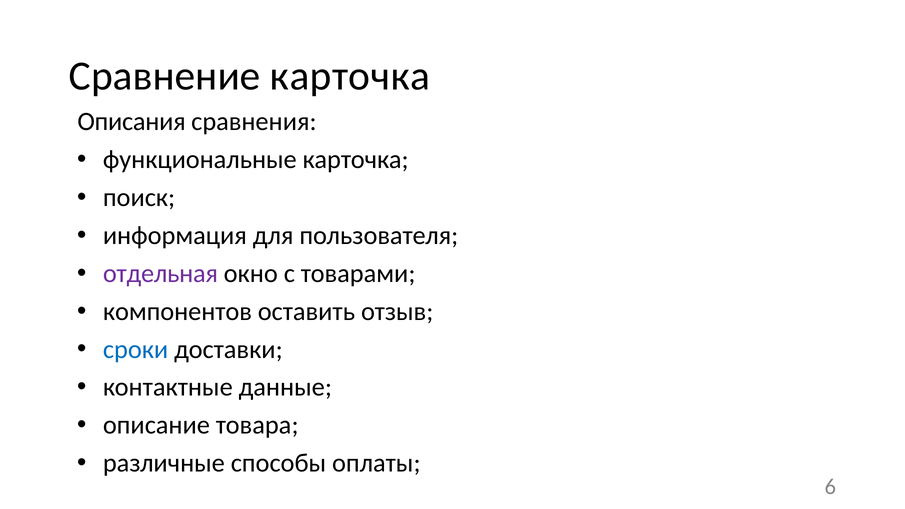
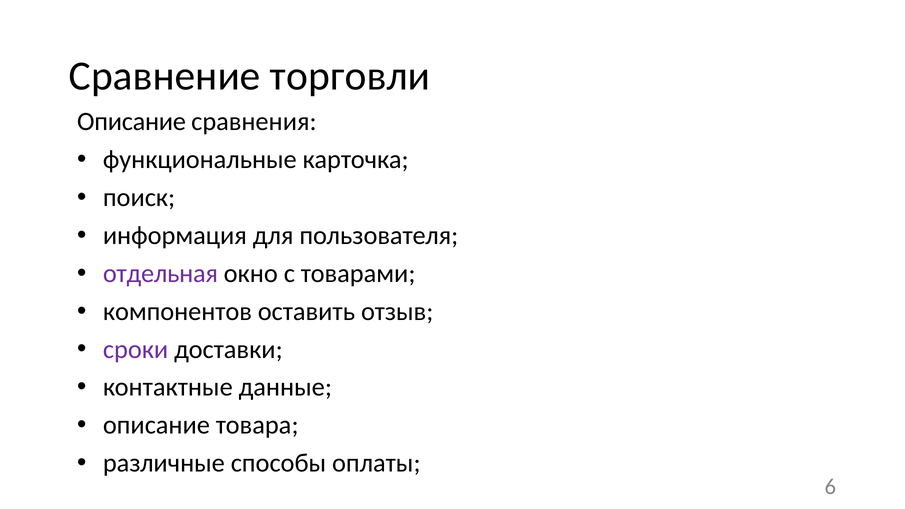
Сравнение карточка: карточка -> торговли (350, 76)
Описания: Описания -> Описание (132, 122)
сроки colour: blue -> purple (136, 349)
